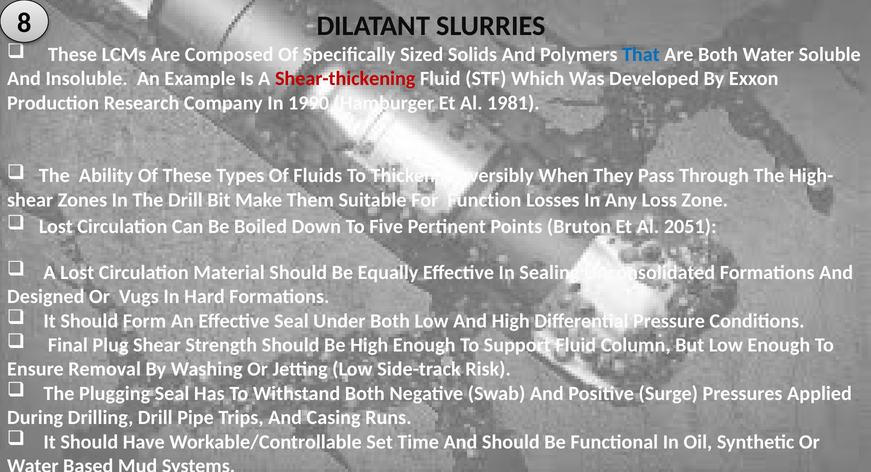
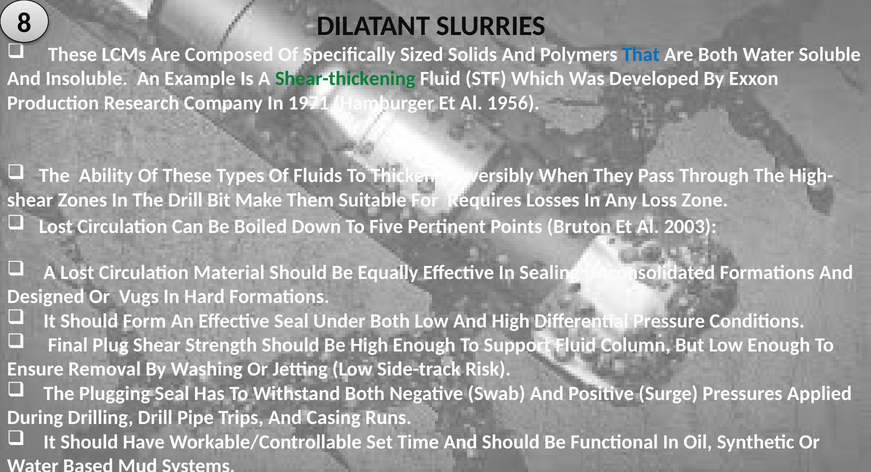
Shear-thickening colour: red -> green (345, 79)
1990: 1990 -> 1971 (309, 103)
1981: 1981 -> 1956 (513, 103)
Function: Function -> Requires (484, 200)
2051: 2051 -> 2003 (690, 226)
